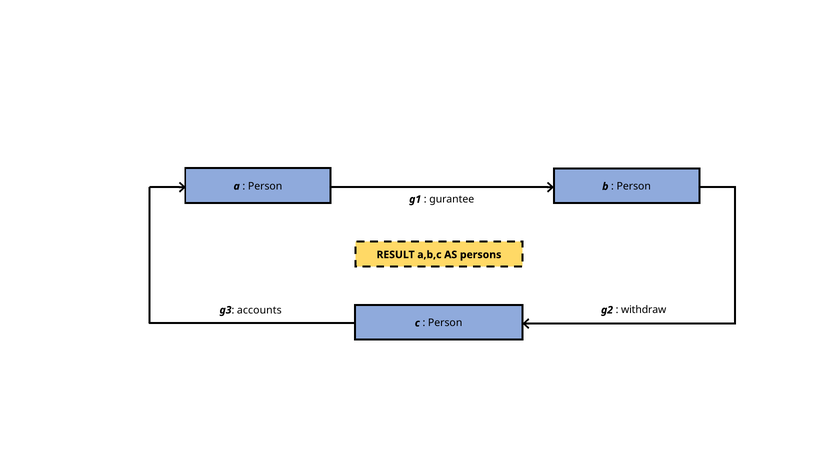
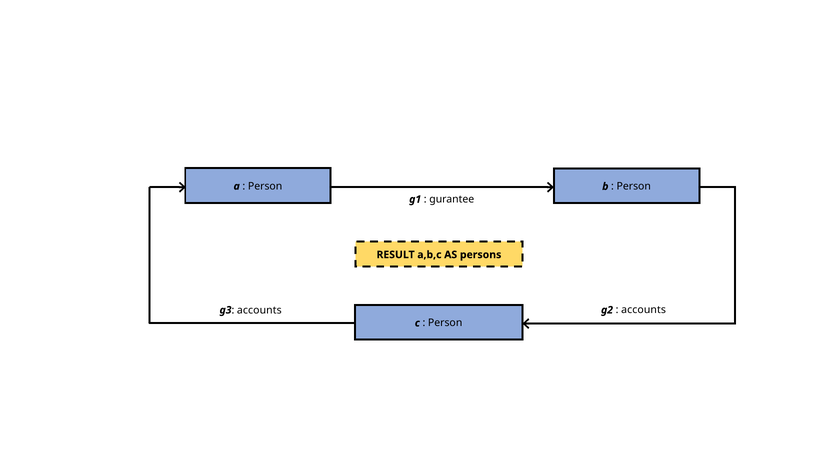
withdraw: withdraw -> accounts (644, 310)
